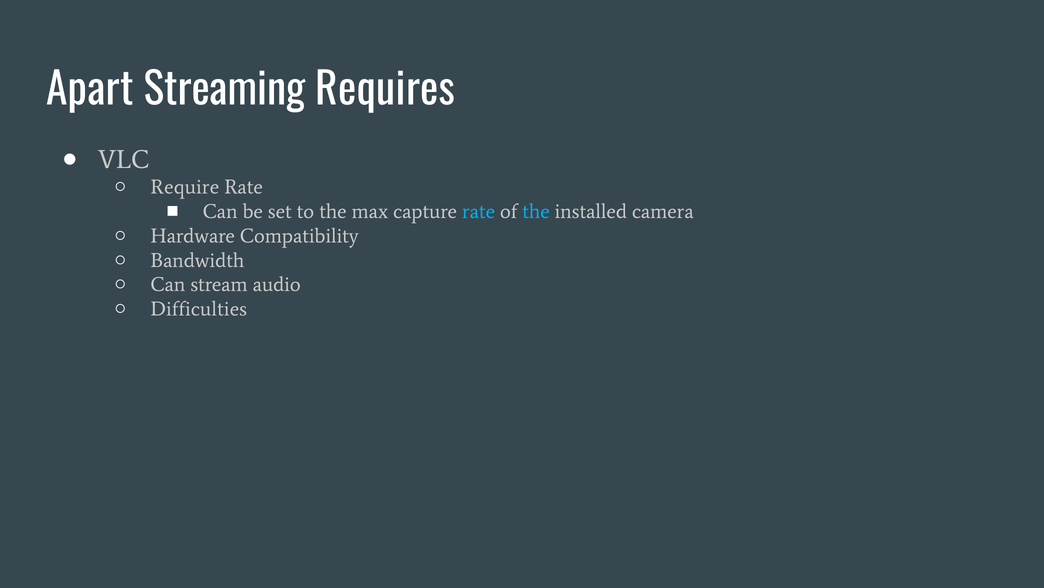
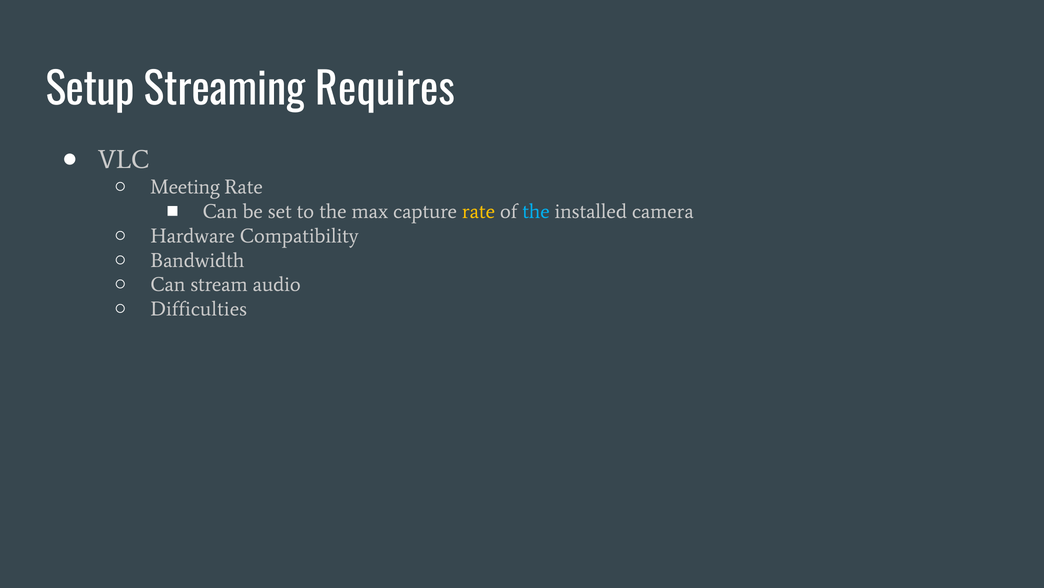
Apart: Apart -> Setup (90, 90)
Require: Require -> Meeting (185, 187)
rate colour: light blue -> yellow (478, 211)
